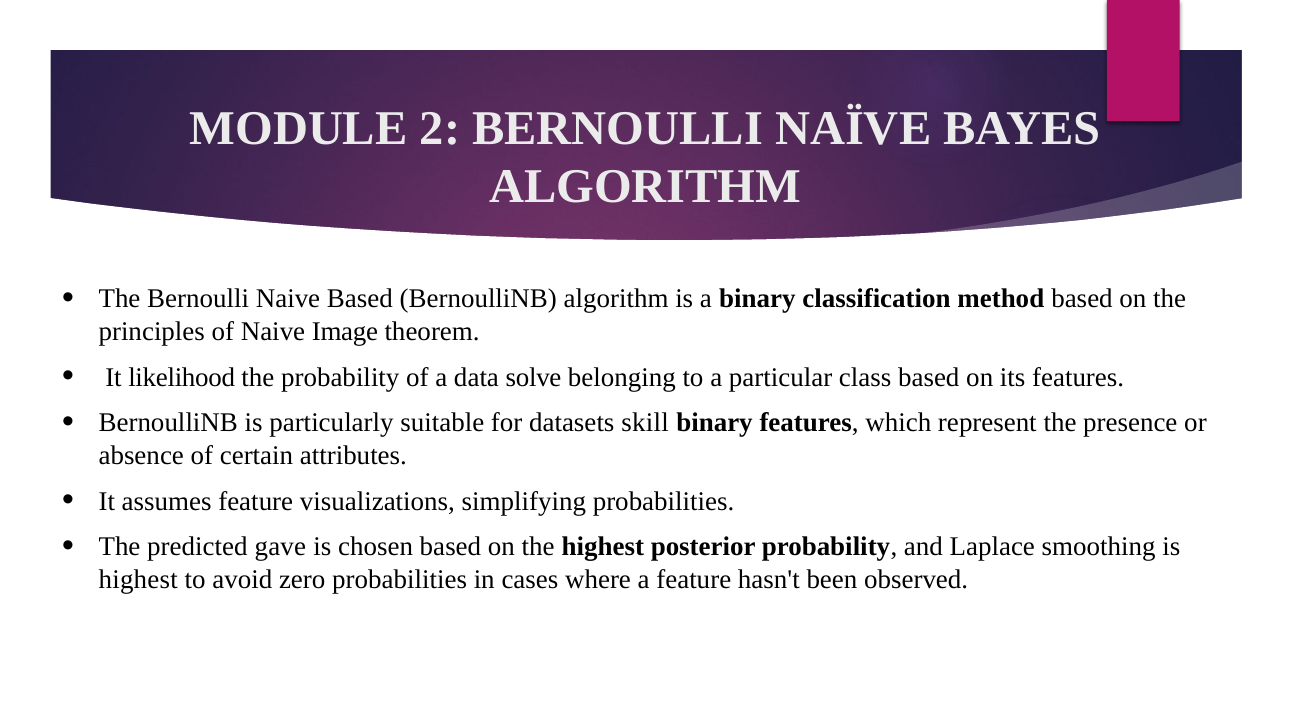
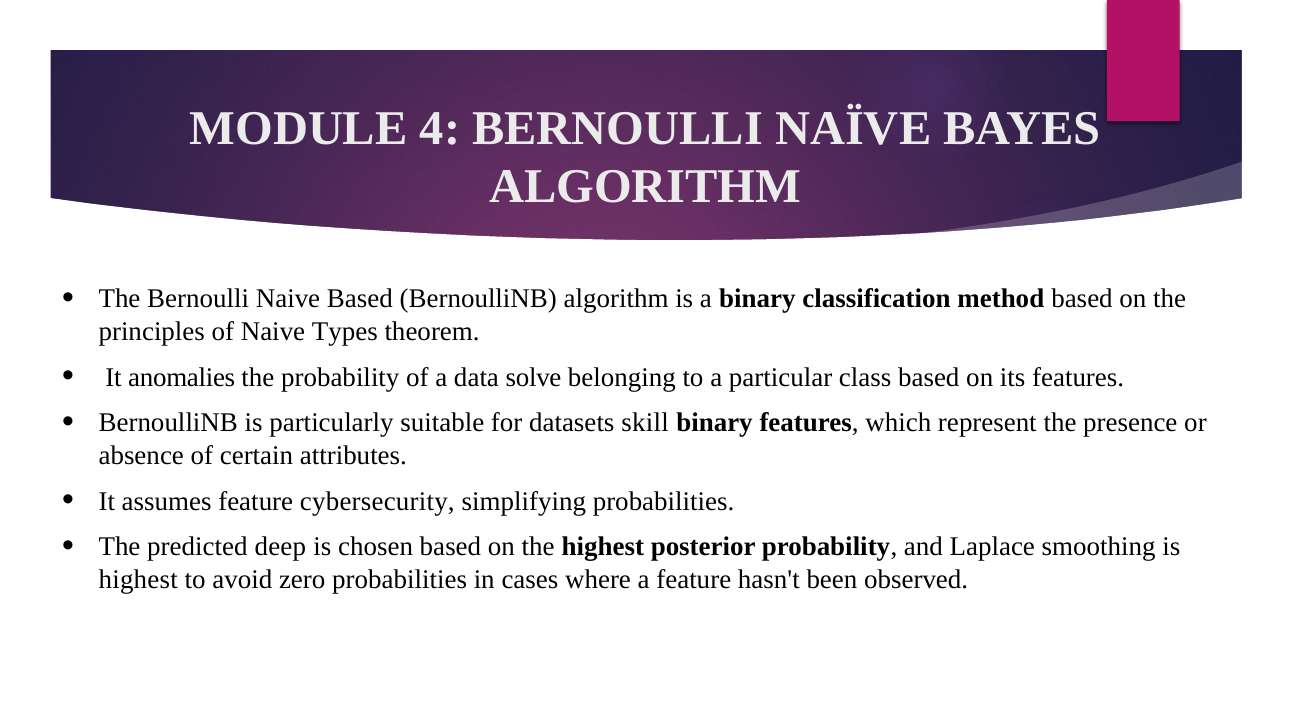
2: 2 -> 4 (440, 128)
Image: Image -> Types (345, 331)
likelihood: likelihood -> anomalies (182, 377)
visualizations: visualizations -> cybersecurity (377, 501)
gave: gave -> deep (280, 547)
